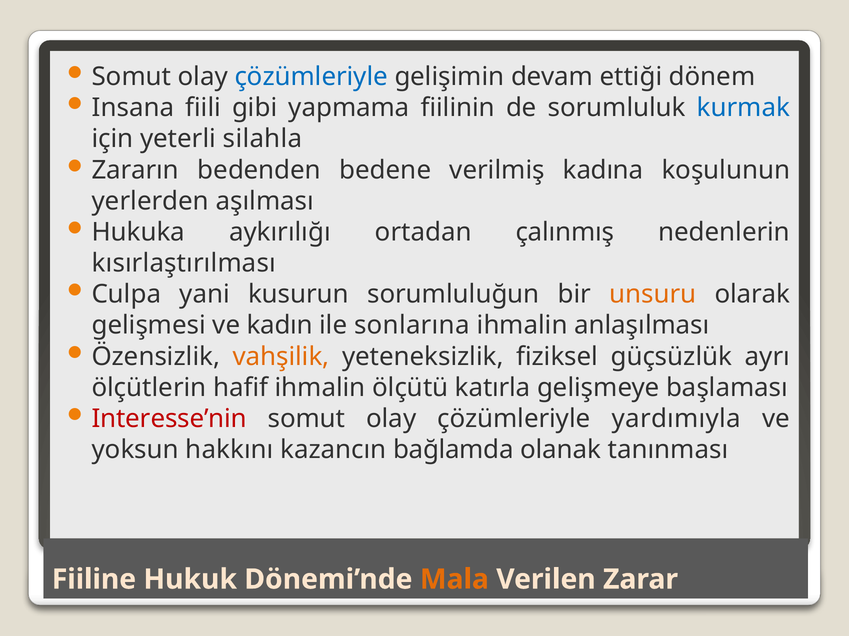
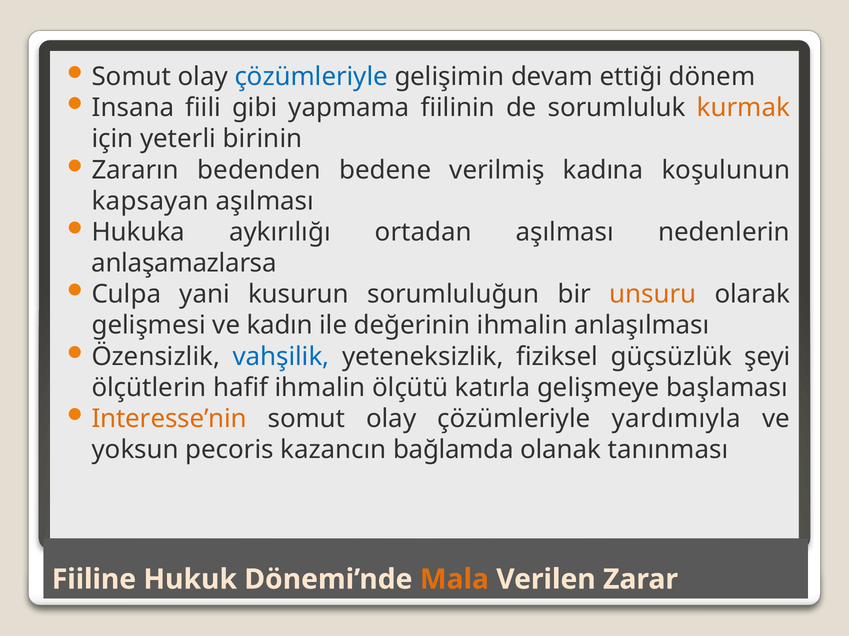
kurmak colour: blue -> orange (743, 108)
silahla: silahla -> birinin (263, 139)
yerlerden: yerlerden -> kapsayan (150, 201)
ortadan çalınmış: çalınmış -> aşılması (565, 232)
kısırlaştırılması: kısırlaştırılması -> anlaşamazlarsa (184, 264)
sonlarına: sonlarına -> değerinin (412, 326)
vahşilik colour: orange -> blue (281, 357)
ayrı: ayrı -> şeyi (767, 357)
Interesse’nin colour: red -> orange (169, 419)
hakkını: hakkını -> pecoris (230, 450)
